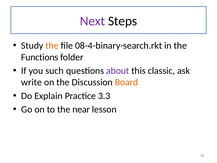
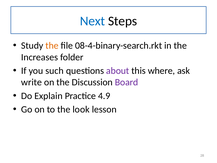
Next colour: purple -> blue (92, 21)
Functions: Functions -> Increases (40, 57)
classic: classic -> where (161, 71)
Board colour: orange -> purple (127, 82)
3.3: 3.3 -> 4.9 (104, 96)
near: near -> look (81, 109)
